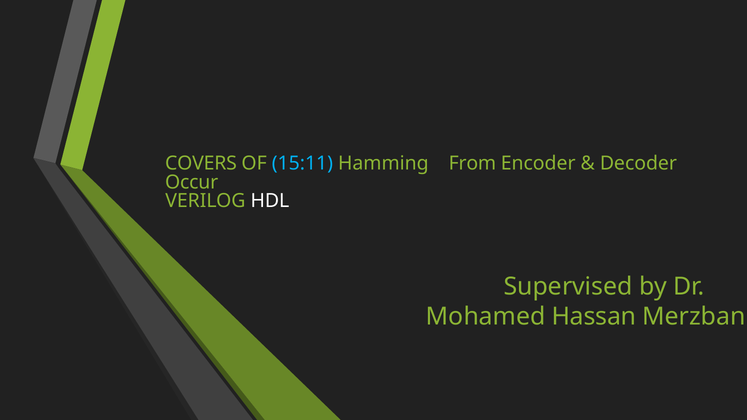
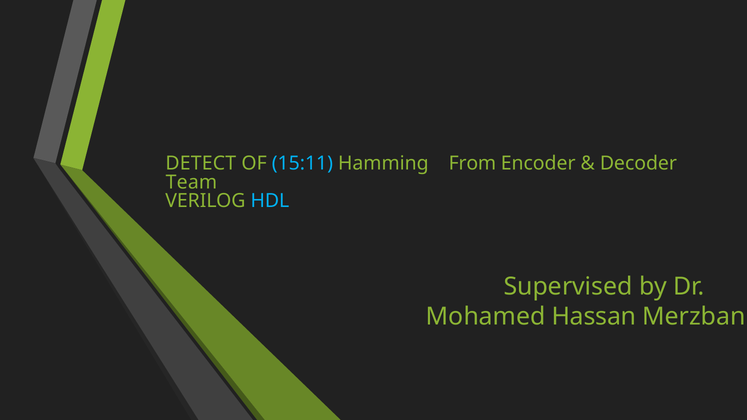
COVERS: COVERS -> DETECT (201, 164)
Occur: Occur -> Team (191, 182)
HDL colour: white -> light blue (270, 201)
